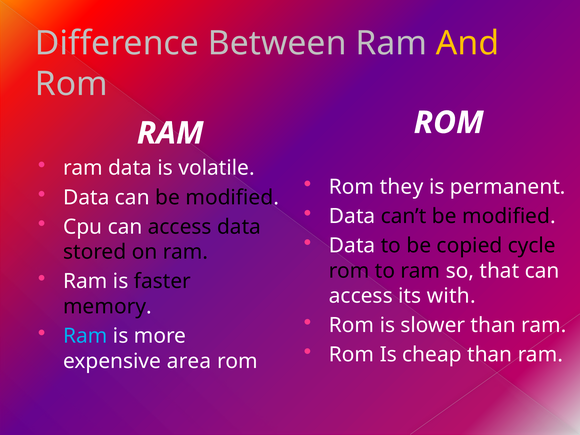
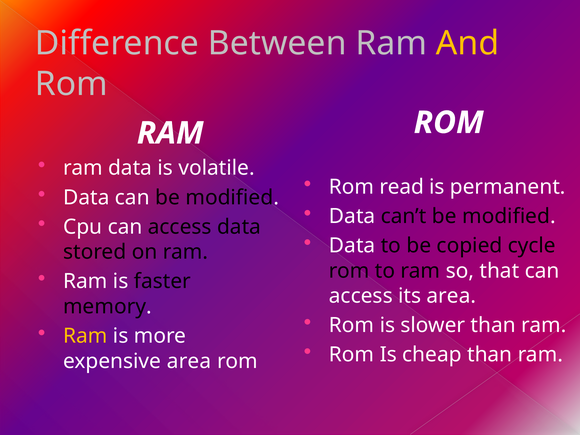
they: they -> read (402, 187)
its with: with -> area (451, 296)
Ram colour: light blue -> yellow (85, 336)
